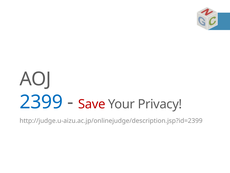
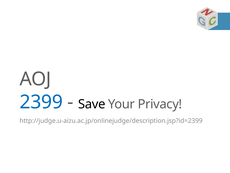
Save colour: red -> black (92, 104)
